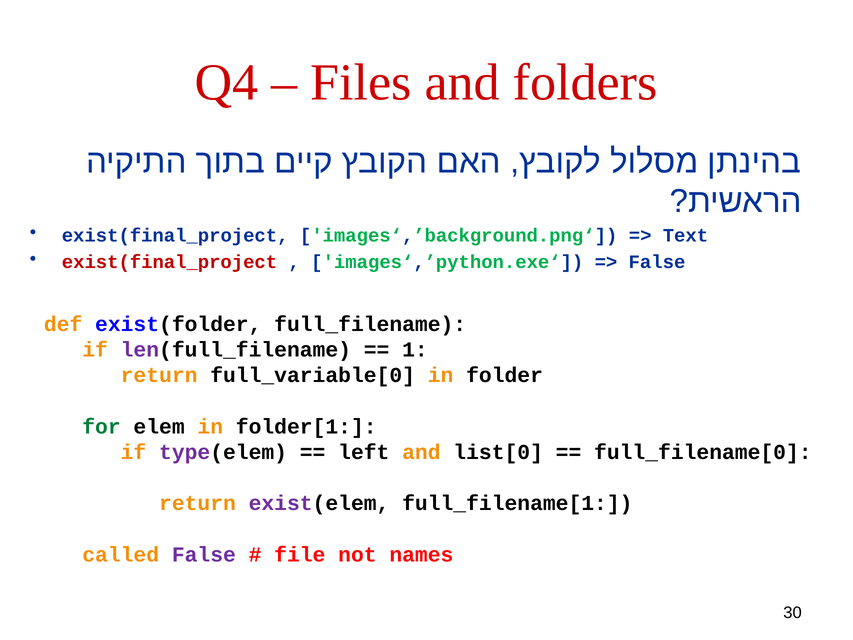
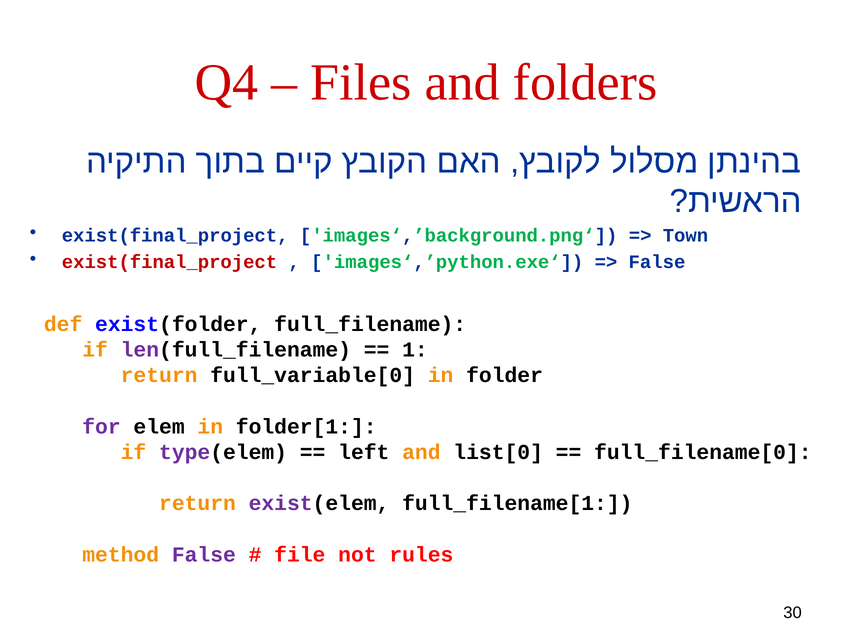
Text: Text -> Town (685, 235)
for colour: green -> purple (102, 426)
called: called -> method (121, 554)
names: names -> rules (421, 554)
